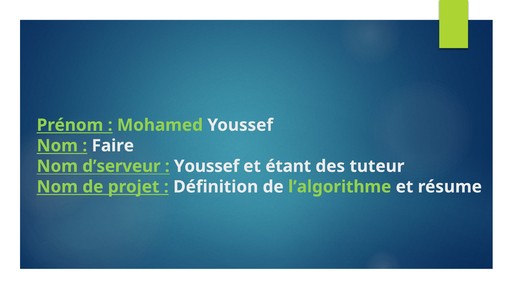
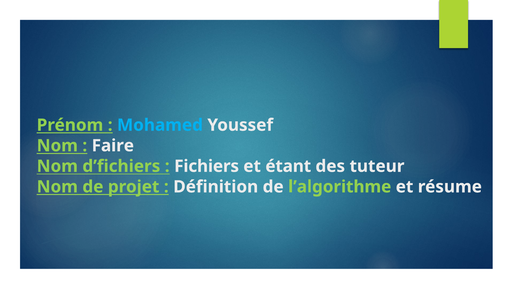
Mohamed colour: light green -> light blue (160, 125)
d’serveur: d’serveur -> d’fichiers (121, 166)
Youssef: Youssef -> Fichiers (207, 166)
